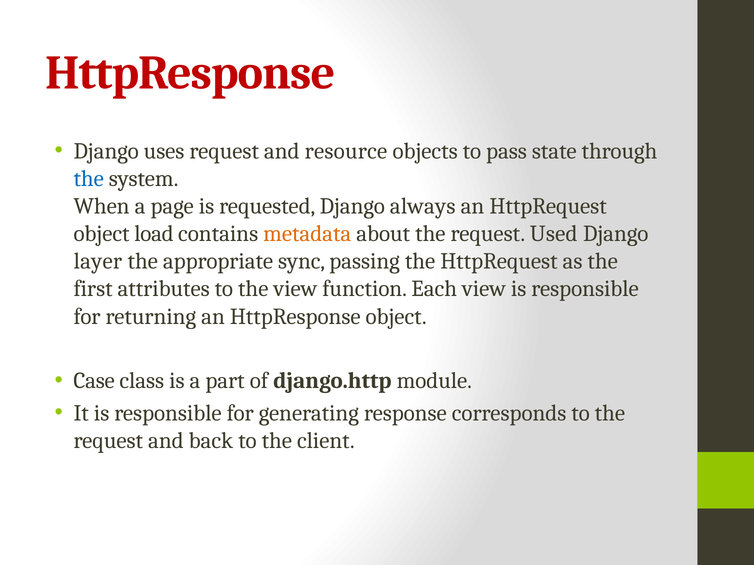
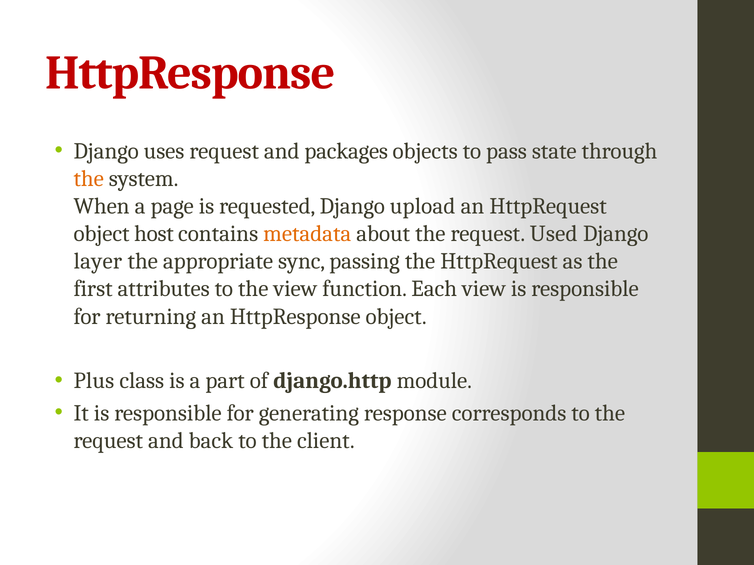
resource: resource -> packages (346, 151)
the colour: blue -> orange (89, 179)
always: always -> upload (423, 206)
load: load -> host (154, 234)
Case: Case -> Plus (94, 381)
